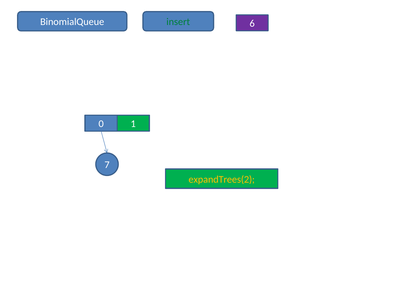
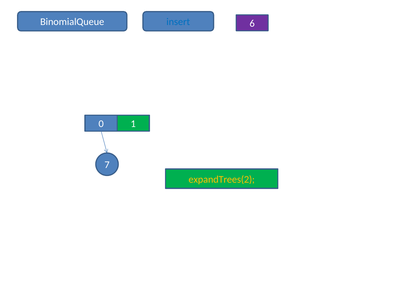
insert colour: green -> blue (178, 22)
